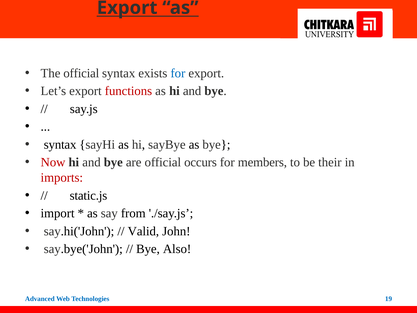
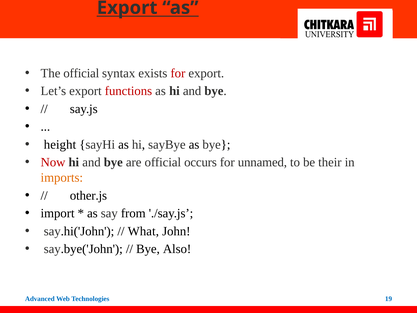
for colour: blue -> red (178, 73)
syntax: syntax -> height (60, 144)
members: members -> unnamed (262, 162)
imports colour: red -> orange (62, 178)
static.js: static.js -> other.js (88, 195)
Valid: Valid -> What (143, 231)
